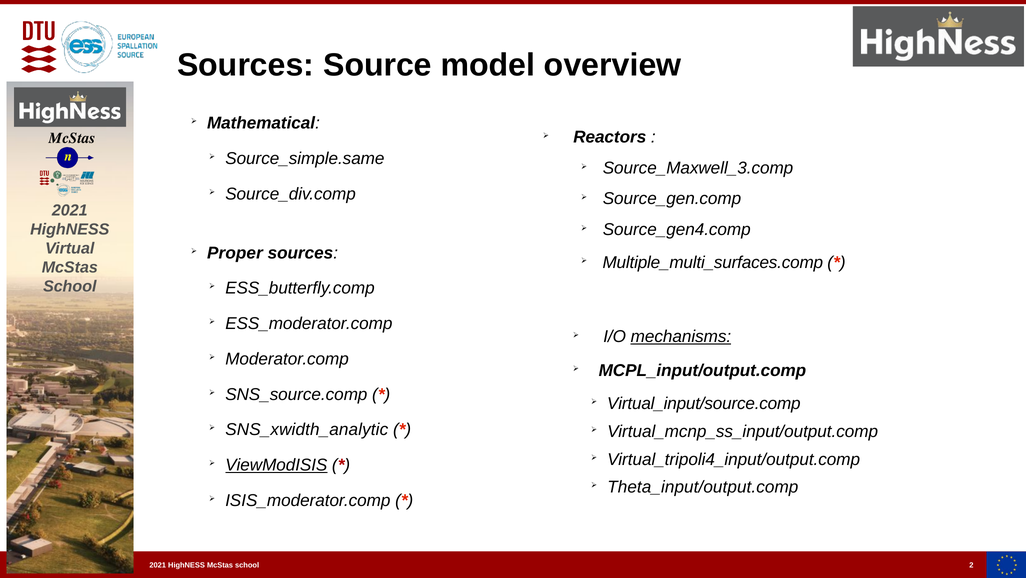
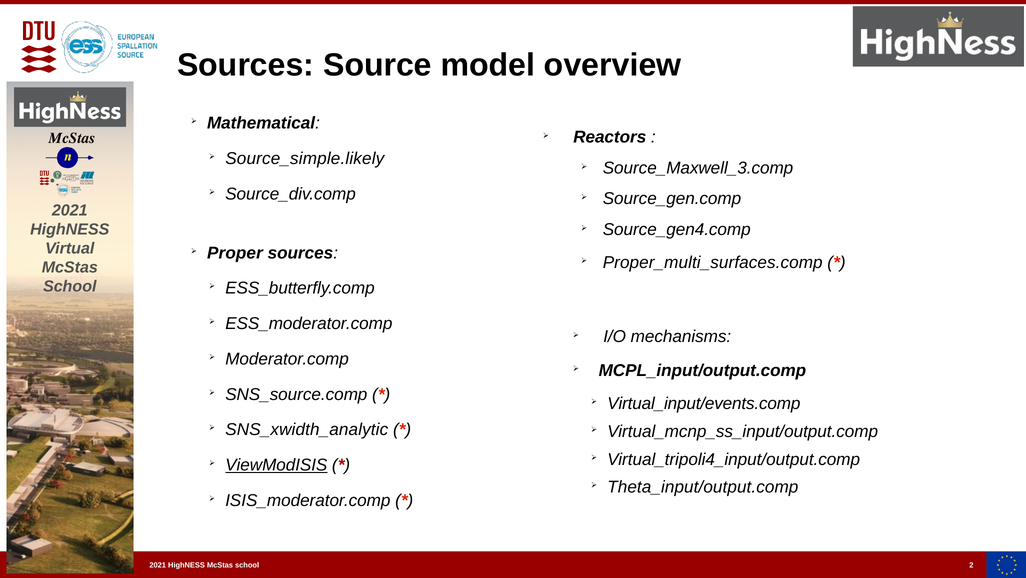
Source_simple.same: Source_simple.same -> Source_simple.likely (305, 158)
Multiple_multi_surfaces.comp: Multiple_multi_surfaces.comp -> Proper_multi_surfaces.comp (713, 262)
mechanisms underline: present -> none (681, 337)
Virtual_input/source.comp: Virtual_input/source.comp -> Virtual_input/events.comp (704, 403)
